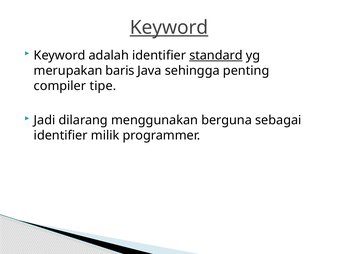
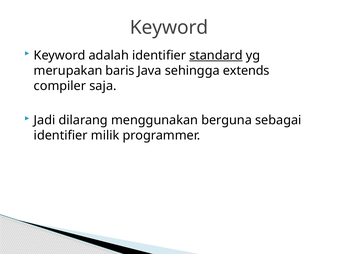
Keyword underline: present -> none (169, 28)
penting: penting -> extends (246, 70)
tipe: tipe -> saja (103, 86)
